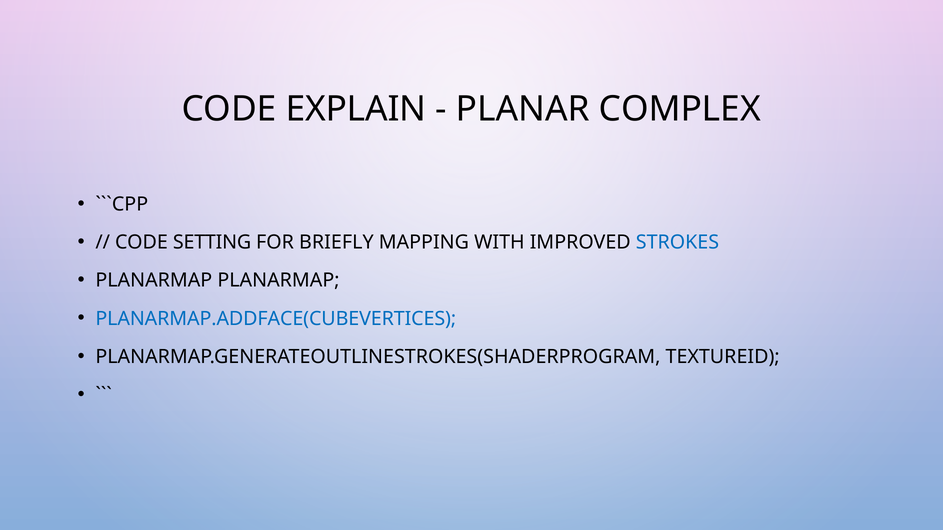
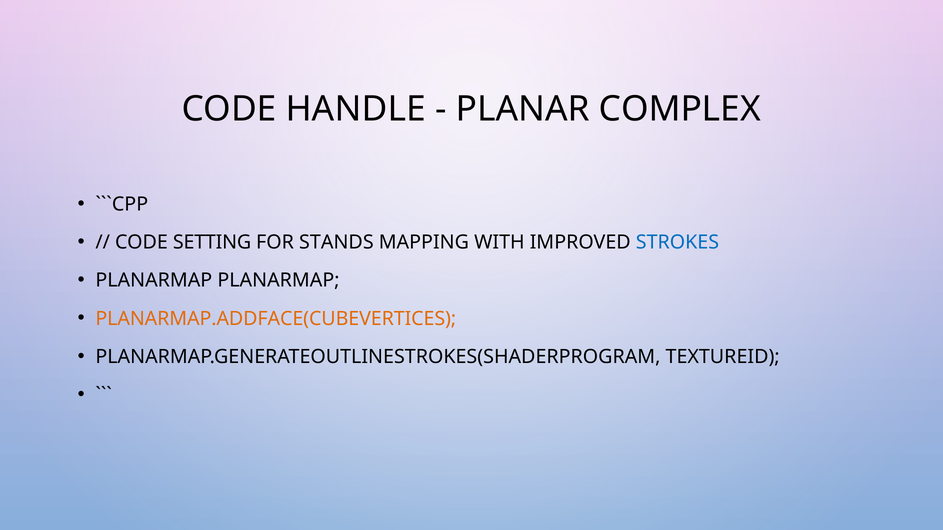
EXPLAIN: EXPLAIN -> HANDLE (356, 109)
BRIEFLY: BRIEFLY -> STANDS (336, 243)
PLANARMAP.ADDFACE(CUBEVERTICES colour: blue -> orange (276, 319)
